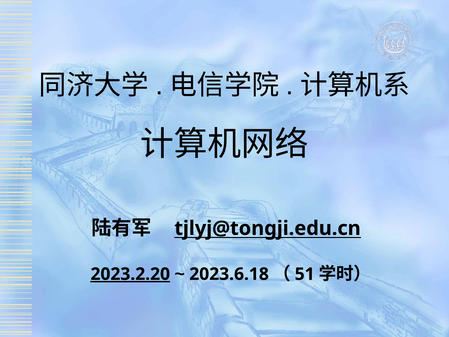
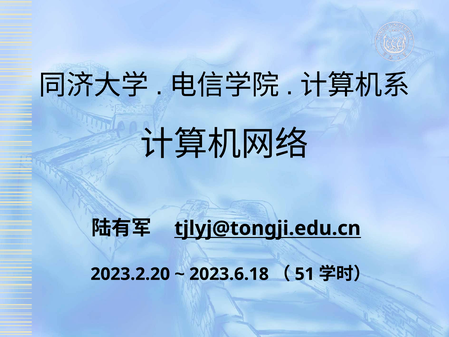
2023.2.20 underline: present -> none (130, 274)
